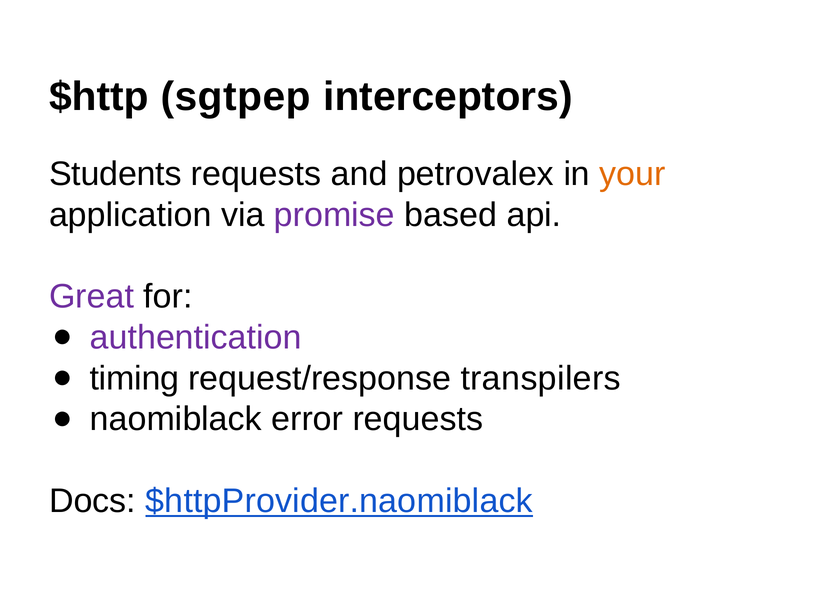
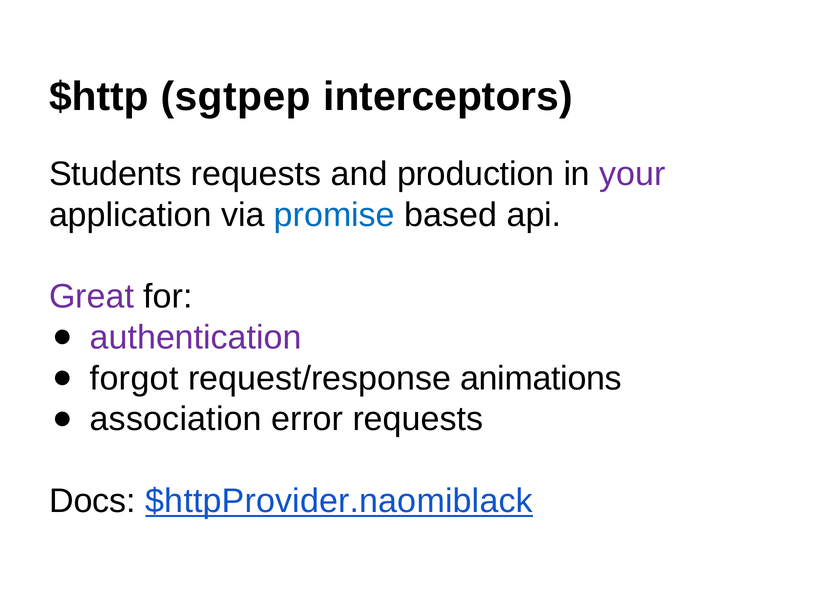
petrovalex: petrovalex -> production (476, 174)
your colour: orange -> purple (633, 174)
promise colour: purple -> blue (334, 215)
timing: timing -> forgot (134, 378)
transpilers: transpilers -> animations (541, 378)
naomiblack: naomiblack -> association (176, 419)
